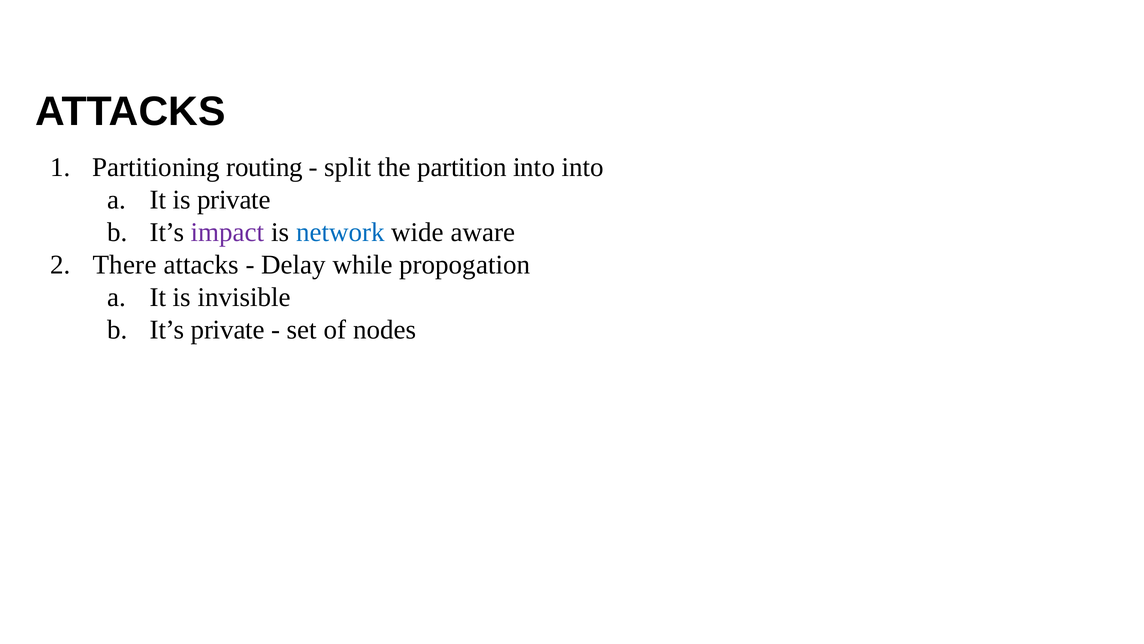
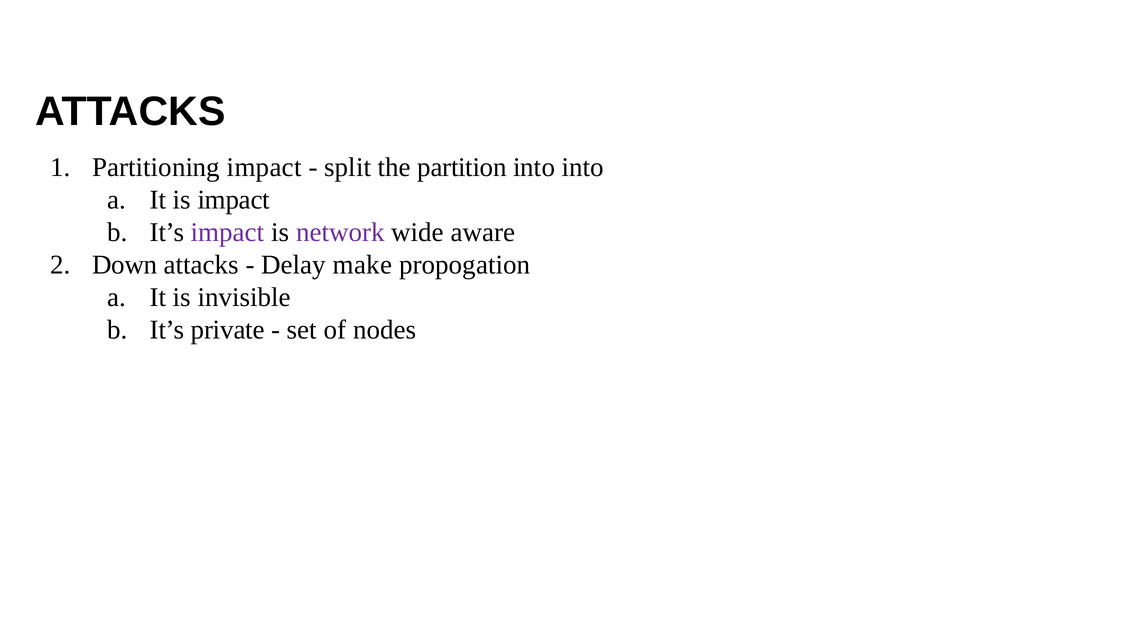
Partitioning routing: routing -> impact (264, 167)
is private: private -> impact (234, 200)
network colour: blue -> purple (340, 232)
There: There -> Down (125, 265)
while: while -> make (362, 265)
